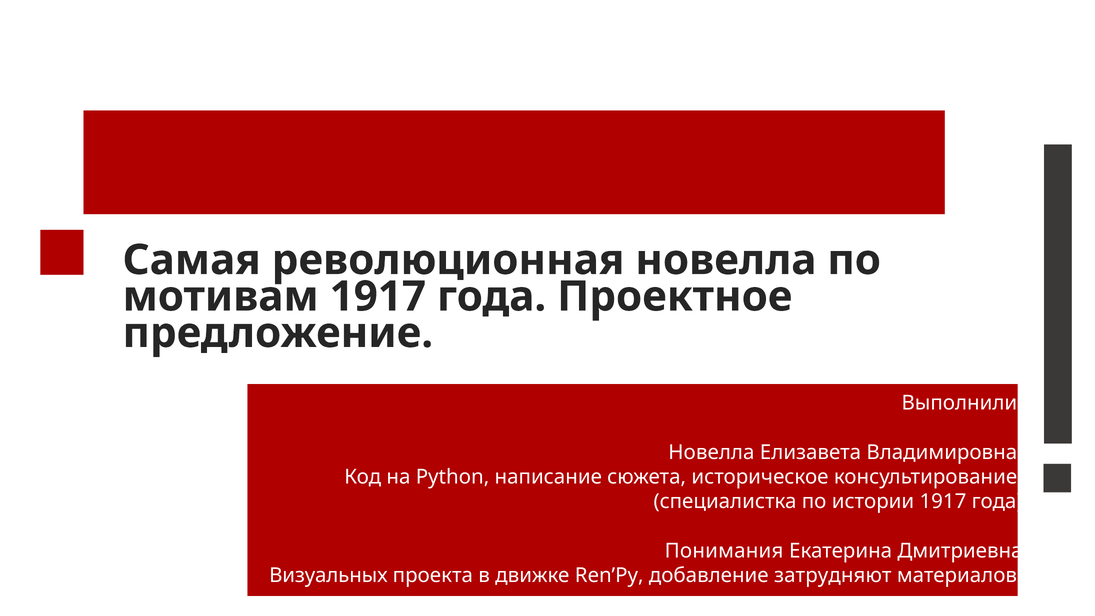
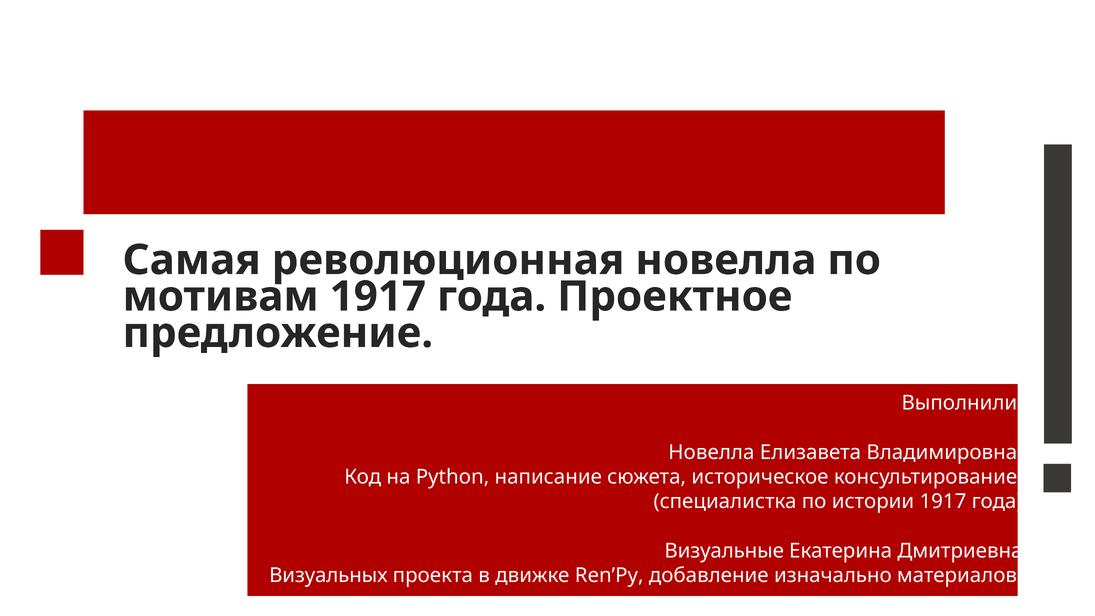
Понимания: Понимания -> Визуальные (724, 551)
затрудняют: затрудняют -> изначально (833, 576)
